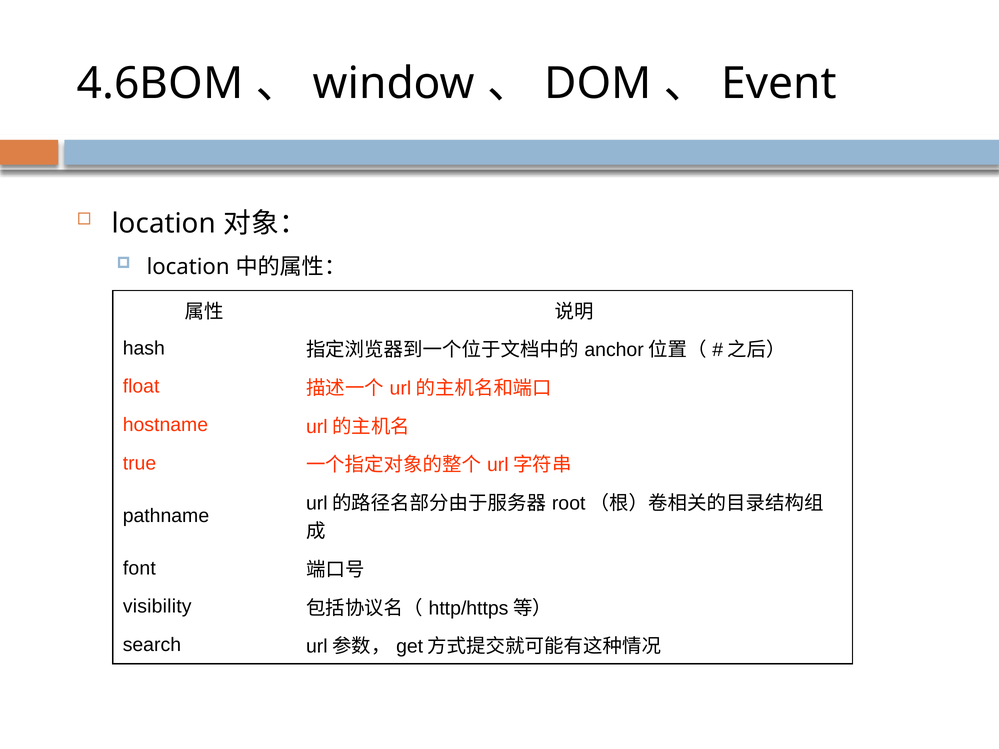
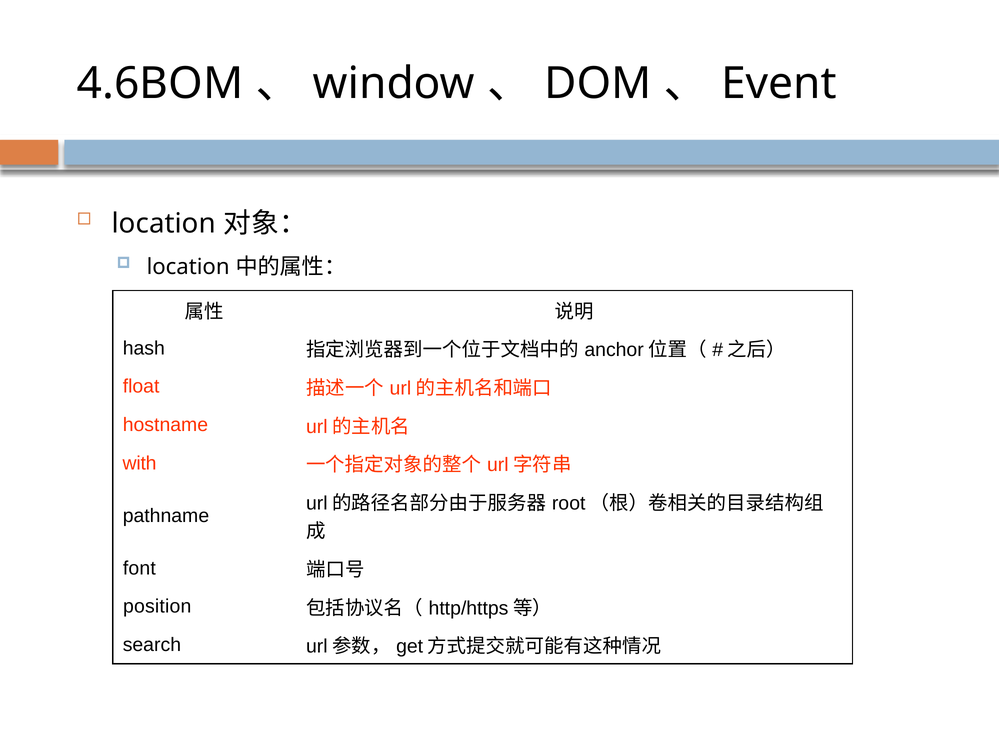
true: true -> with (140, 463)
visibility: visibility -> position (157, 607)
